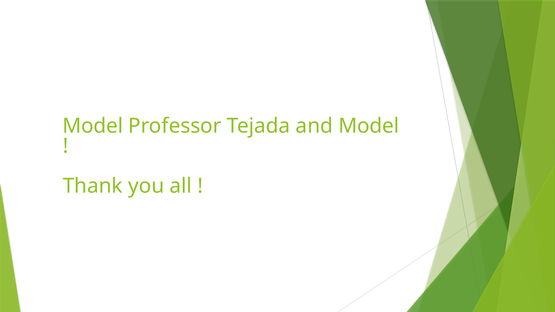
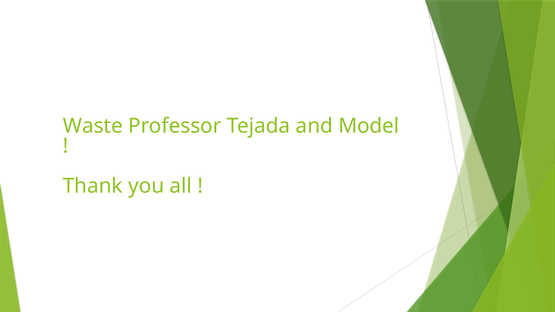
Model: Model -> Waste (93, 126)
